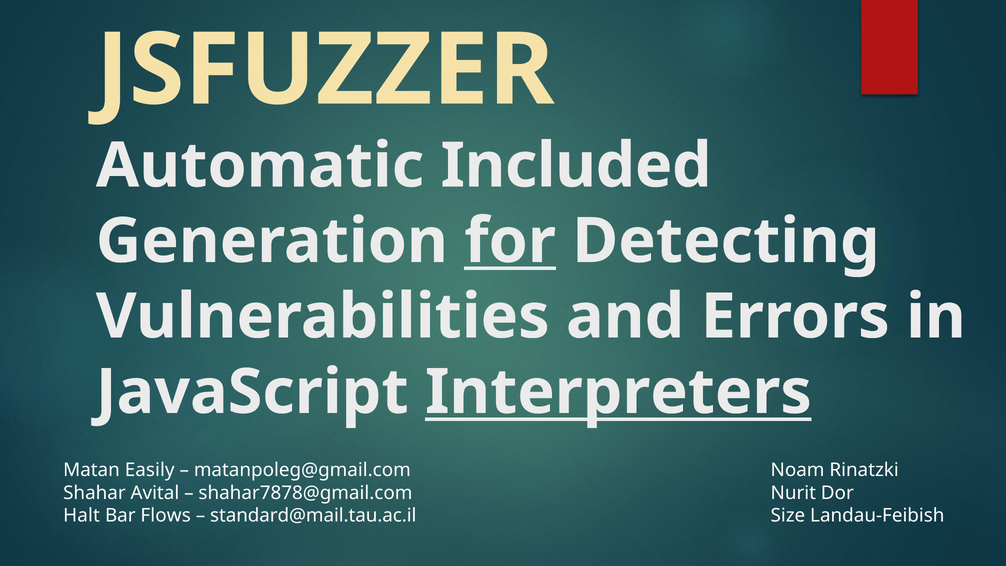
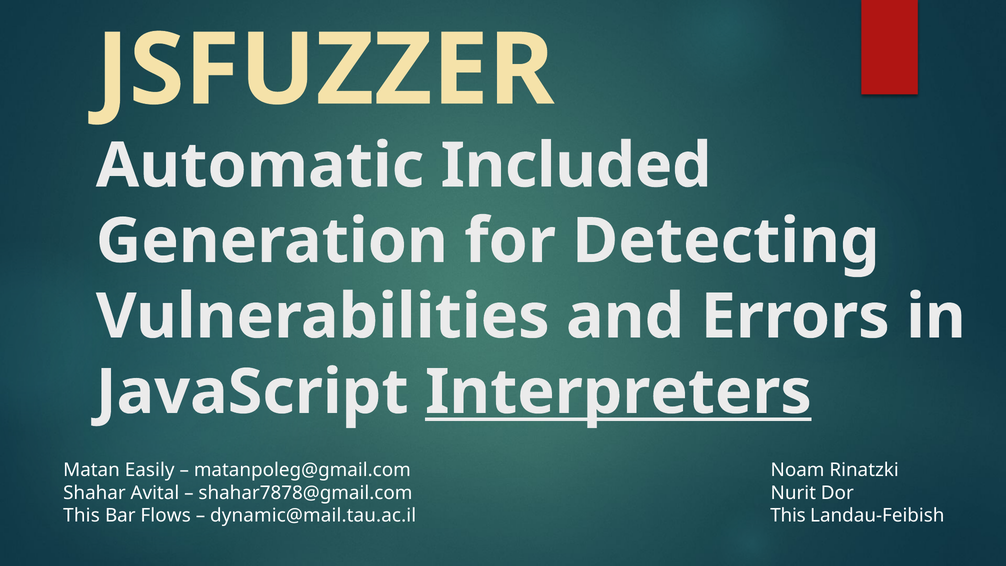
for underline: present -> none (510, 241)
Halt: Halt -> This (82, 515)
standard@mail.tau.ac.il: standard@mail.tau.ac.il -> dynamic@mail.tau.ac.il (313, 515)
Size: Size -> This (788, 515)
